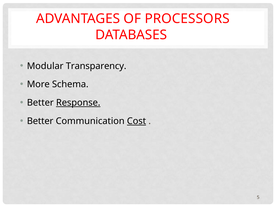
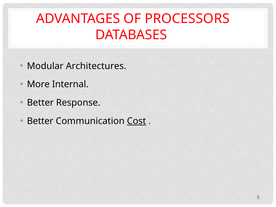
Transparency: Transparency -> Architectures (96, 66)
Schema: Schema -> Internal (70, 84)
Response underline: present -> none (78, 103)
